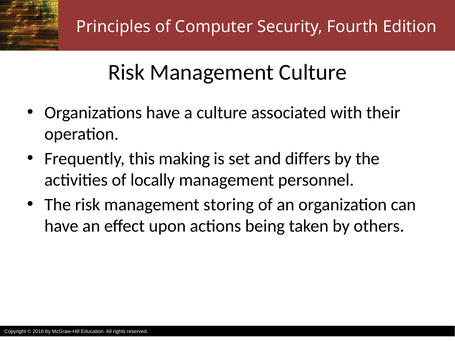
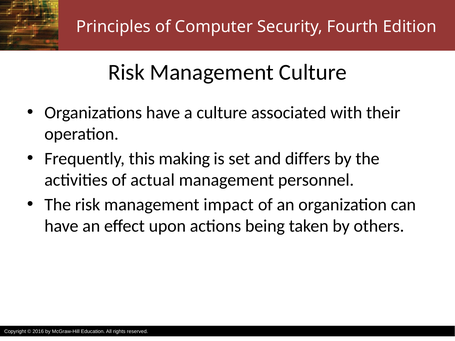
locally: locally -> actual (153, 180)
storing: storing -> impact (229, 205)
